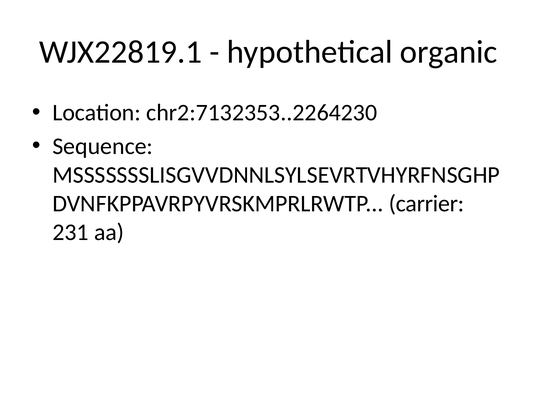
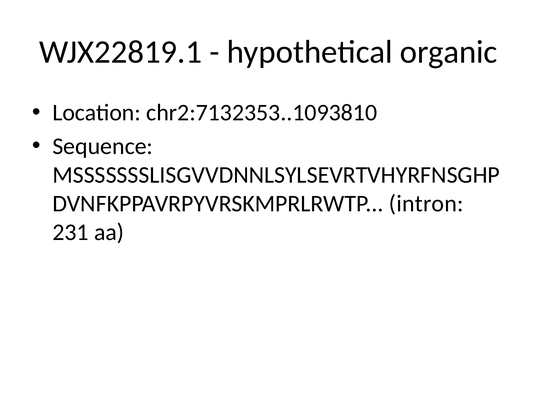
chr2:7132353..2264230: chr2:7132353..2264230 -> chr2:7132353..1093810 (262, 113)
carrier: carrier -> intron (426, 203)
